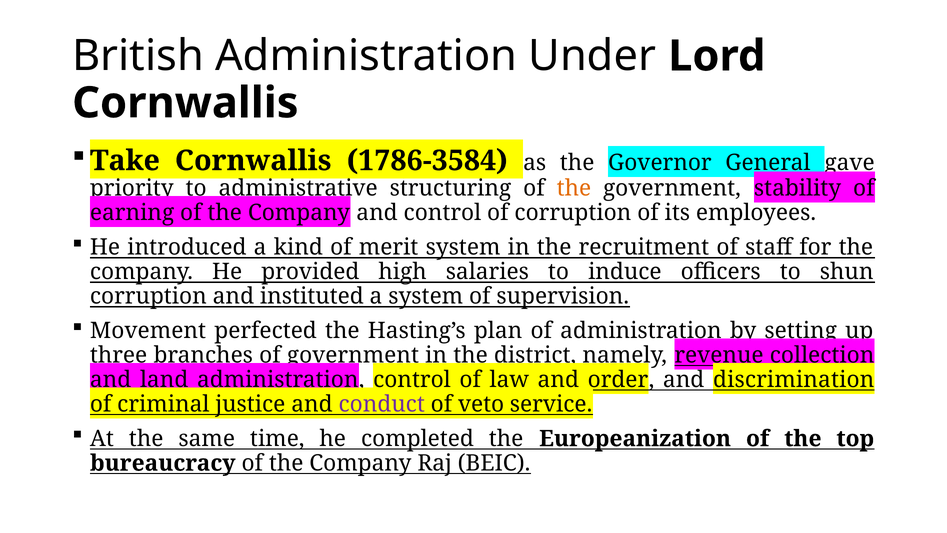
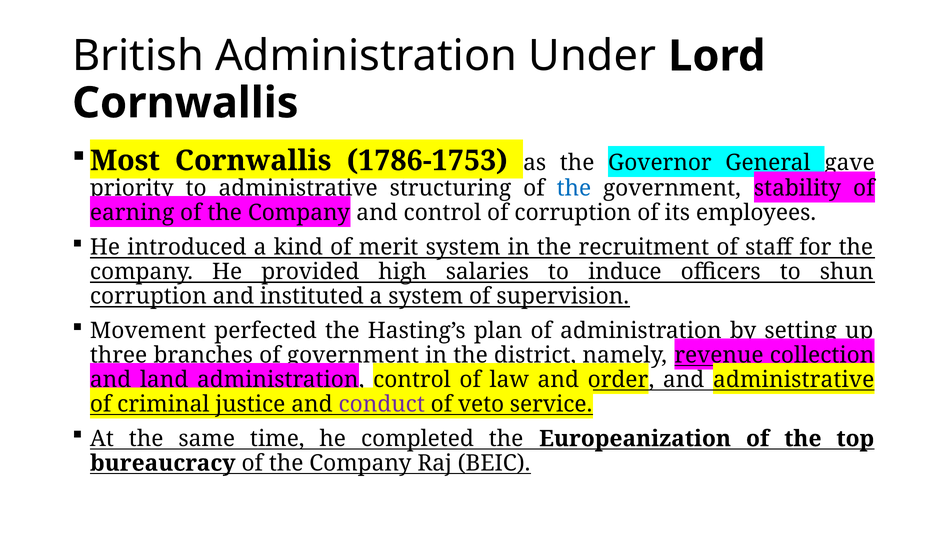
Take: Take -> Most (125, 161)
1786-3584: 1786-3584 -> 1786-1753 (427, 161)
the colour: orange -> blue (574, 188)
and discrimination: discrimination -> administrative (794, 380)
